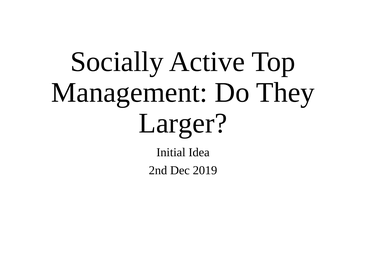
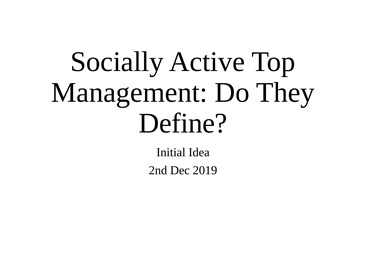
Larger: Larger -> Define (183, 123)
